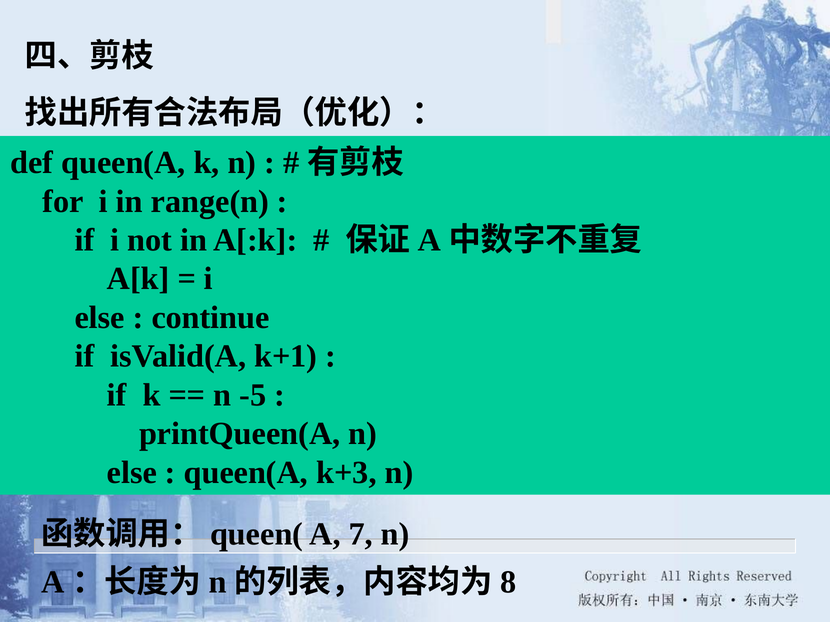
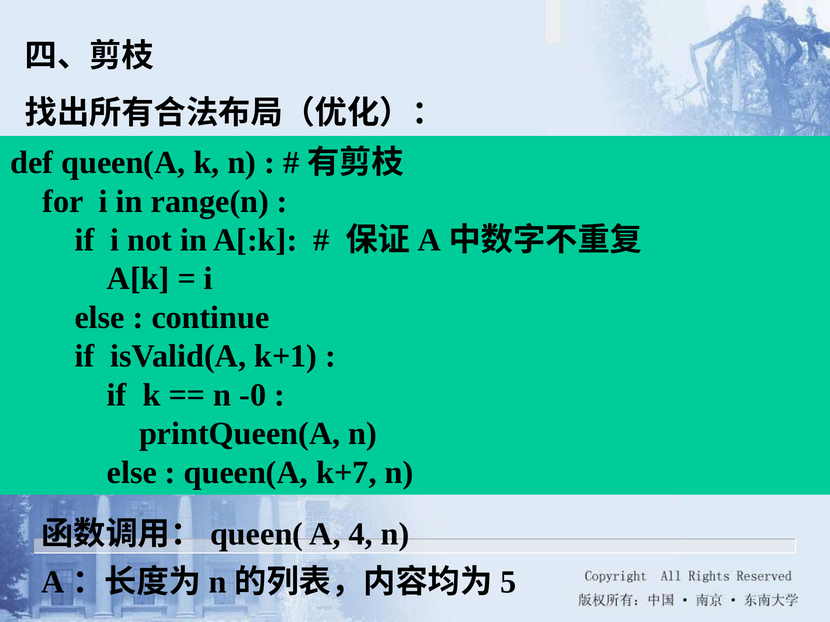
-5: -5 -> -0 (253, 395)
k+3: k+3 -> k+7 (346, 473)
7: 7 -> 4 (361, 534)
8: 8 -> 5 (508, 583)
